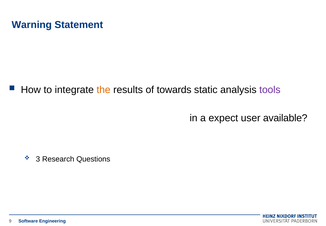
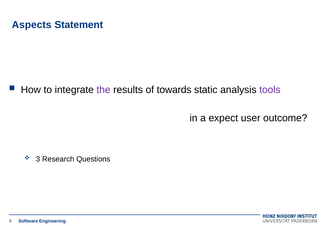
Warning: Warning -> Aspects (32, 25)
the colour: orange -> purple (104, 90)
available: available -> outcome (285, 118)
